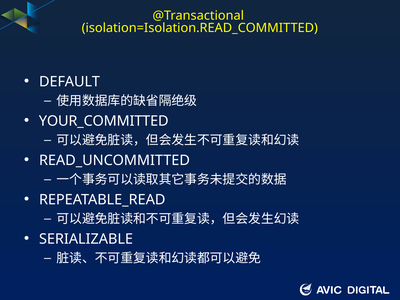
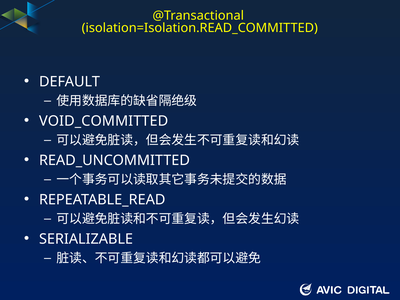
YOUR_COMMITTED: YOUR_COMMITTED -> VOID_COMMITTED (104, 121)
